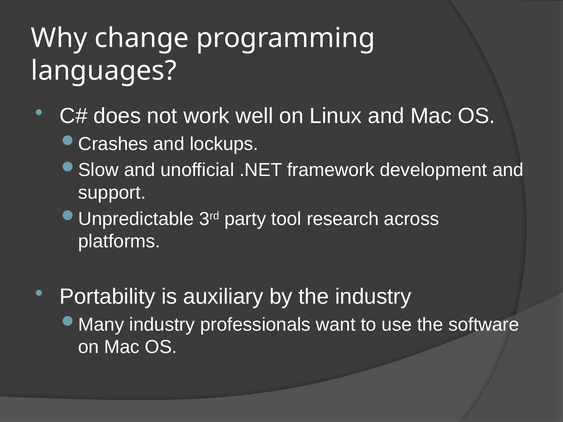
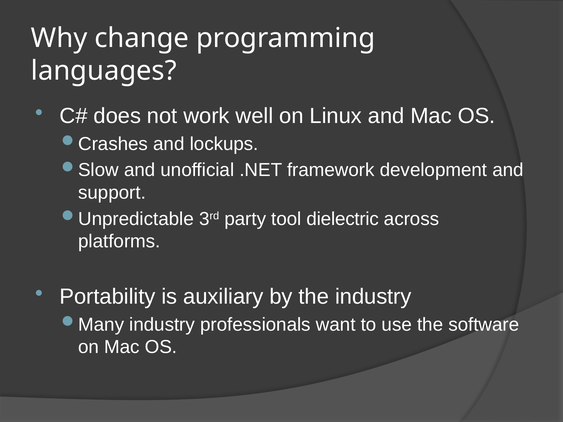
research: research -> dielectric (343, 219)
